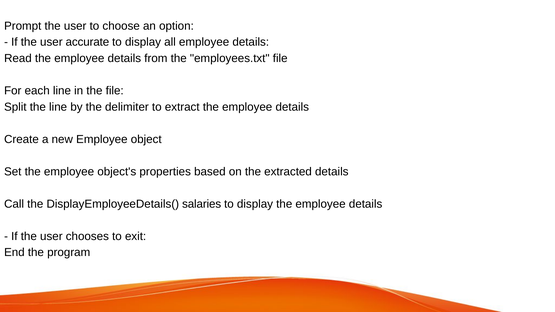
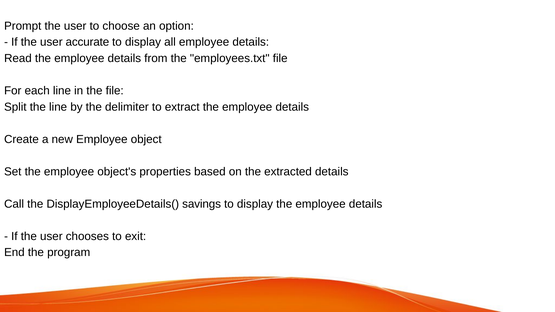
salaries: salaries -> savings (202, 204)
